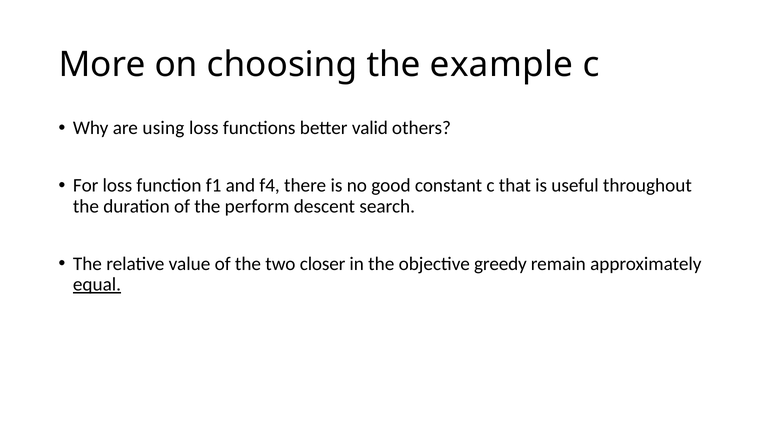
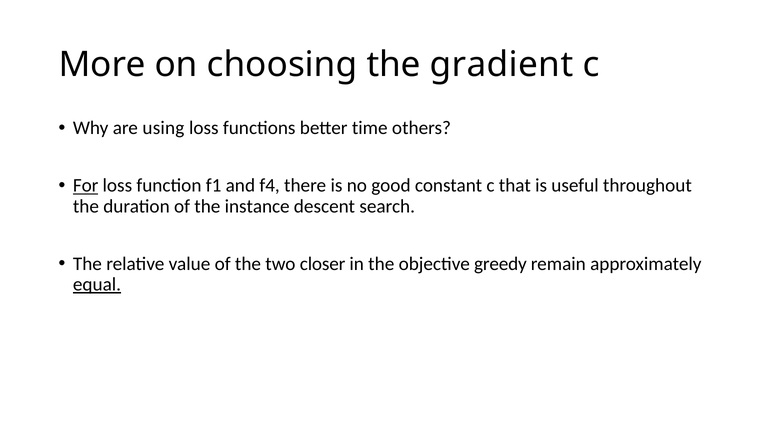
example: example -> gradient (502, 65)
valid: valid -> time (370, 128)
For underline: none -> present (86, 186)
perform: perform -> instance (257, 206)
